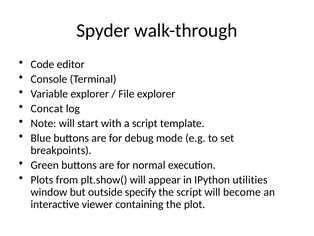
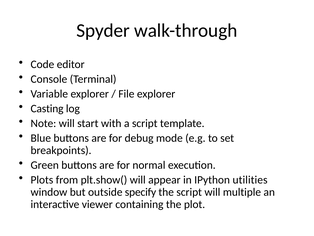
Concat: Concat -> Casting (47, 108)
become: become -> multiple (242, 192)
